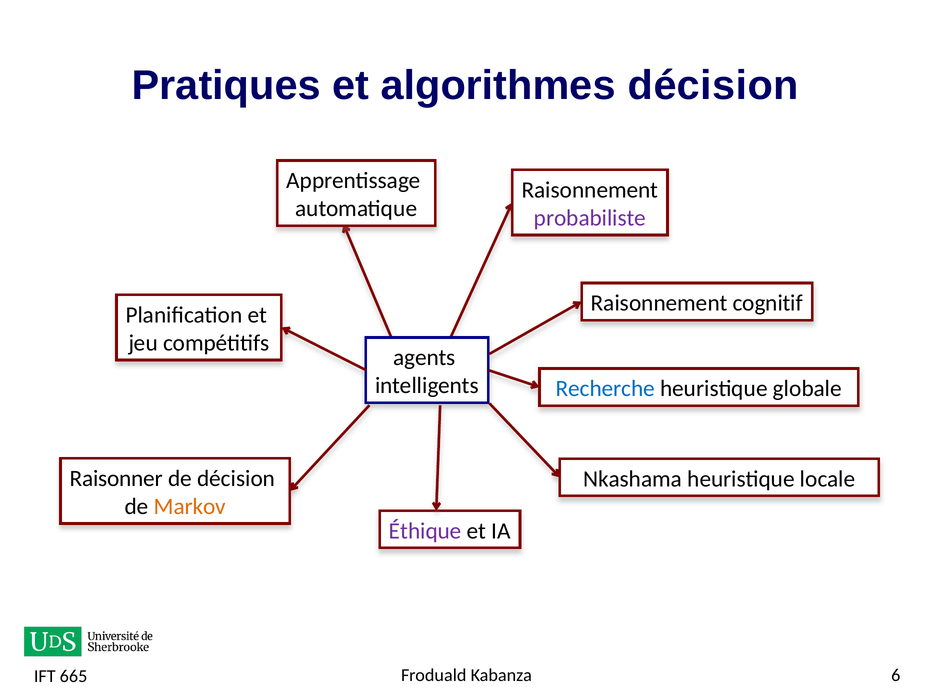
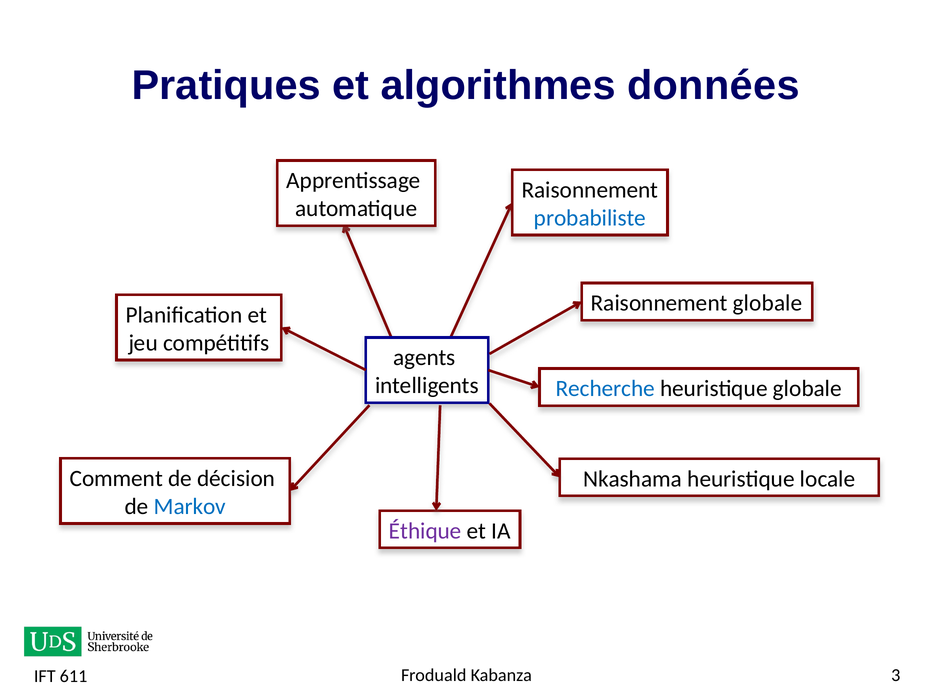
algorithmes décision: décision -> données (713, 86)
probabiliste colour: purple -> blue (590, 218)
Raisonnement cognitif: cognitif -> globale (768, 303)
Raisonner: Raisonner -> Comment (116, 478)
Markov colour: orange -> blue (190, 506)
6: 6 -> 3 (896, 675)
665: 665 -> 611 (74, 676)
